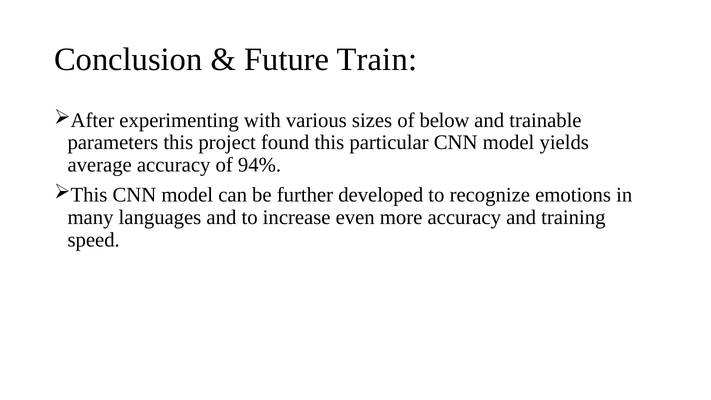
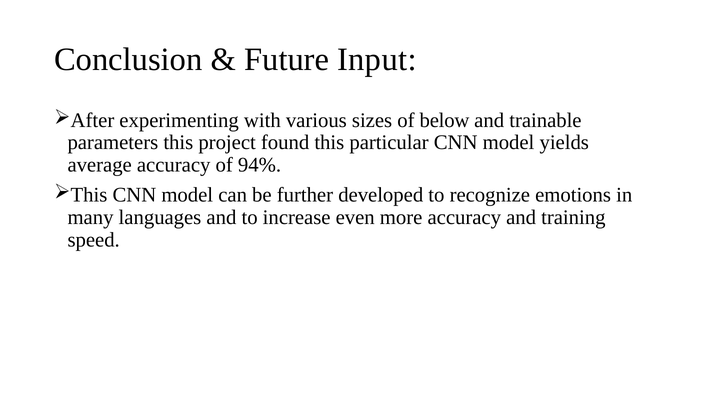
Train: Train -> Input (377, 60)
